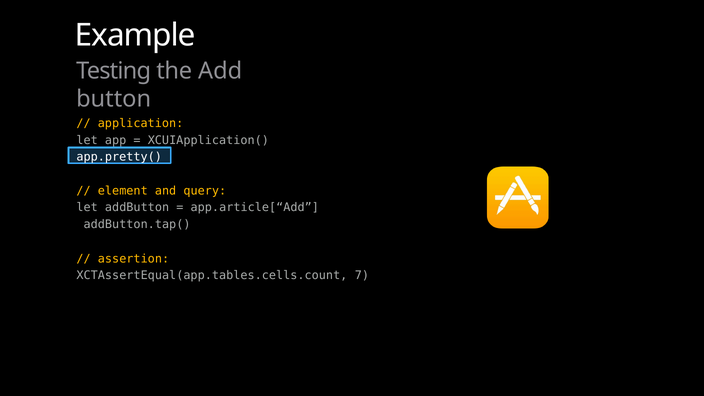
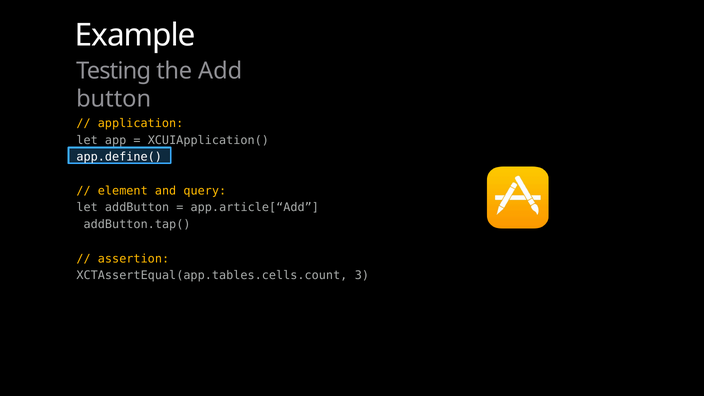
app.pretty(: app.pretty( -> app.define( (119, 157)
7: 7 -> 3 (362, 276)
